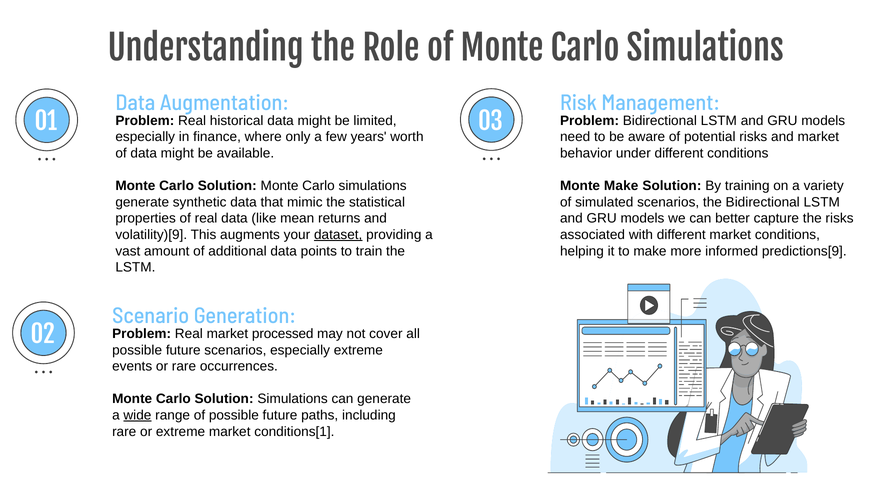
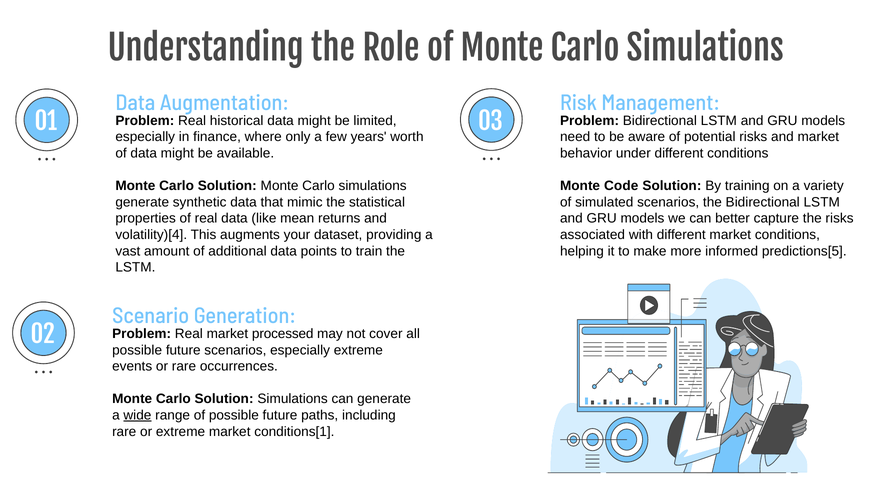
Monte Make: Make -> Code (621, 186)
volatility)[9: volatility)[9 -> volatility)[4 (151, 235)
dataset underline: present -> none (338, 235)
predictions[9: predictions[9 -> predictions[5 (804, 251)
